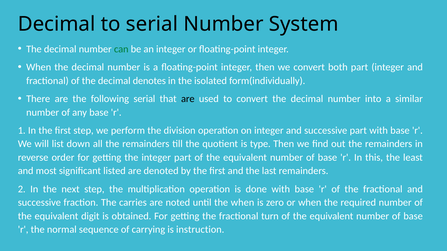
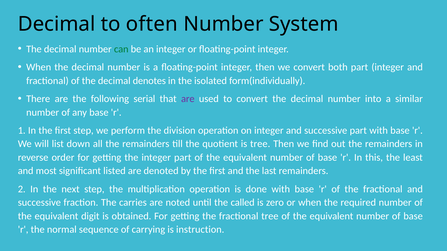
to serial: serial -> often (152, 24)
are colour: black -> purple (188, 99)
is type: type -> tree (260, 144)
the when: when -> called (243, 203)
fractional turn: turn -> tree (270, 216)
